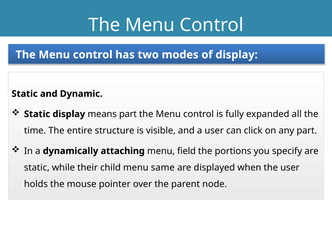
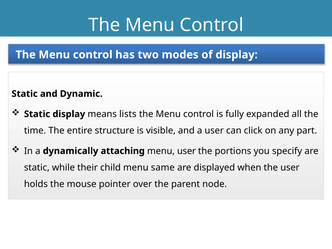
means part: part -> lists (128, 114)
menu field: field -> user (186, 151)
